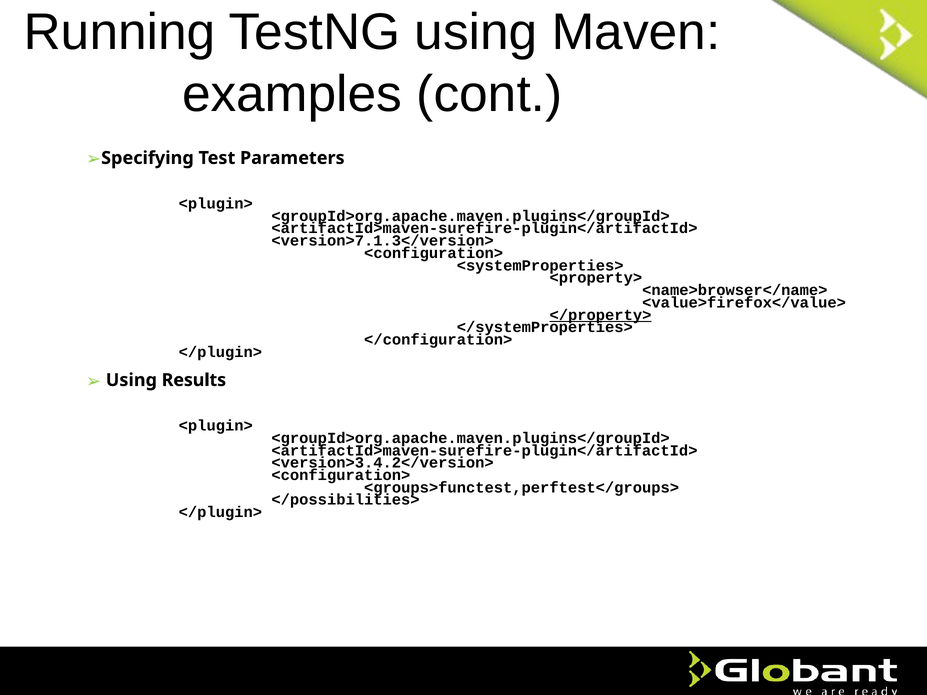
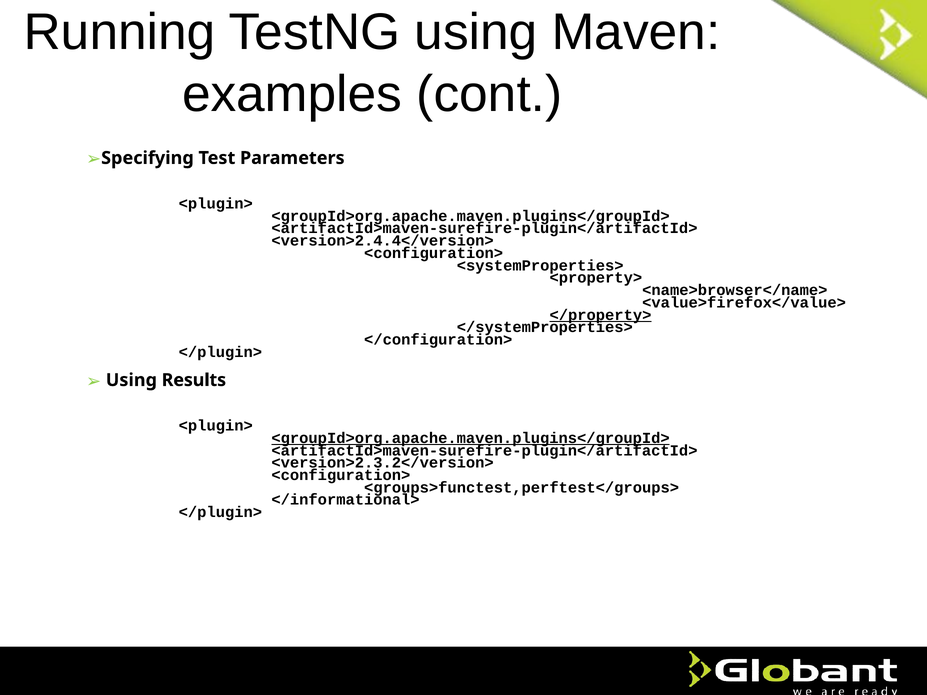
<version>7.1.3</version>: <version>7.1.3</version> -> <version>2.4.4</version> (383, 241)
<groupId>org.apache.maven.plugins</groupId> underline: none -> present (471, 438)
<version>3.4.2</version>: <version>3.4.2</version> -> <version>2.3.2</version> (383, 463)
</possibilities>: </possibilities> -> </informational> (346, 500)
